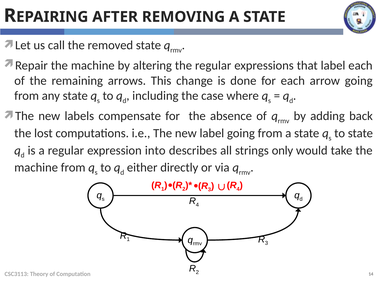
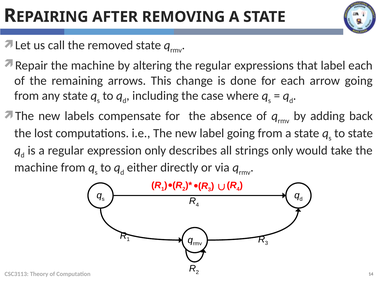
expression into: into -> only (155, 150)
